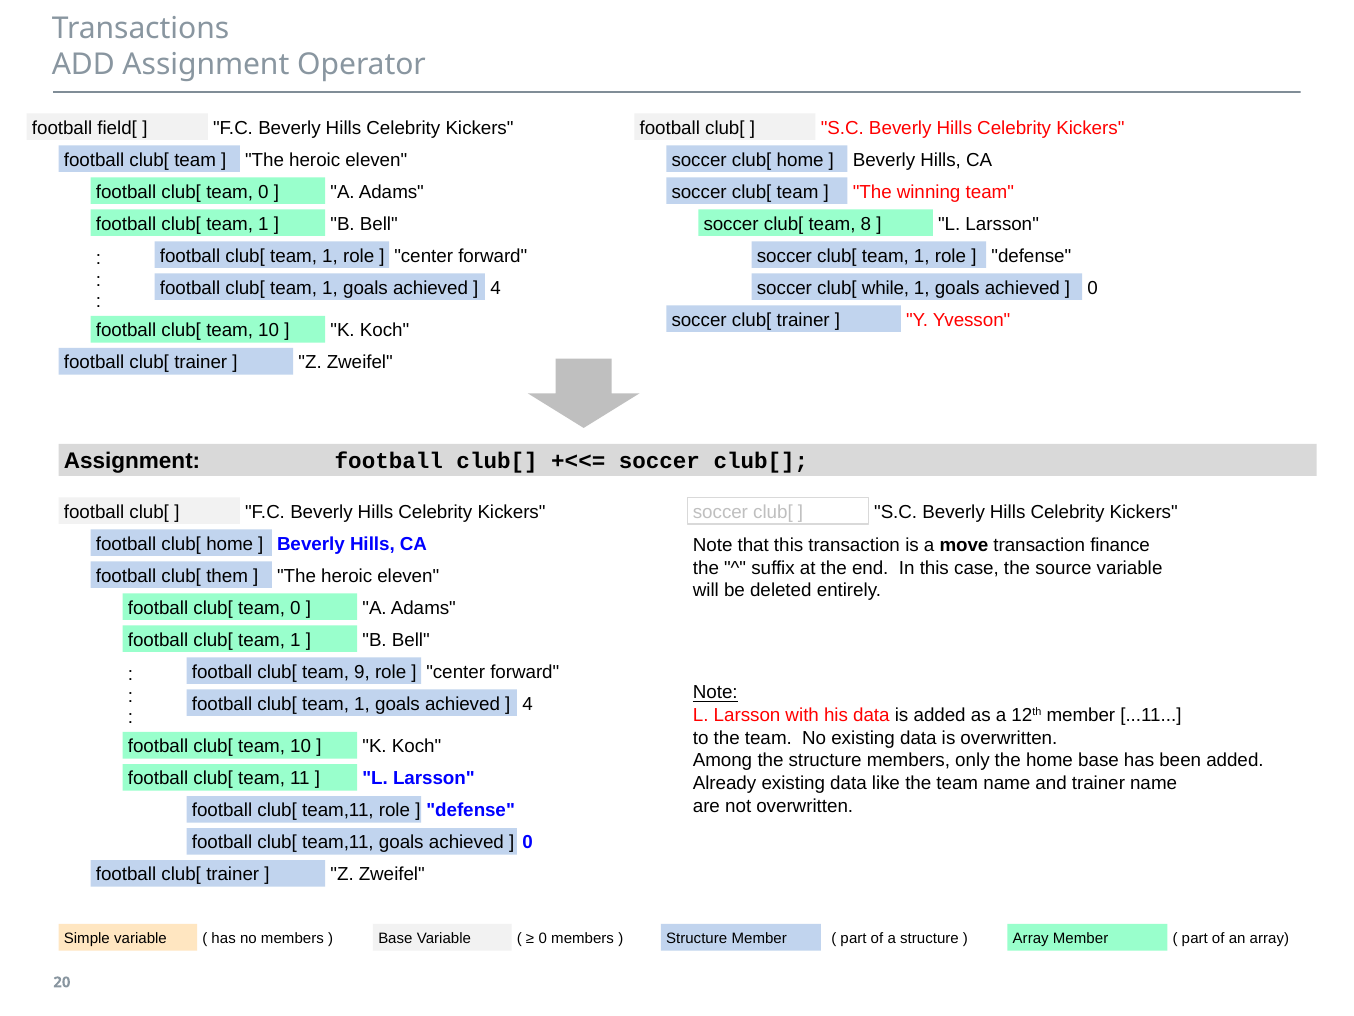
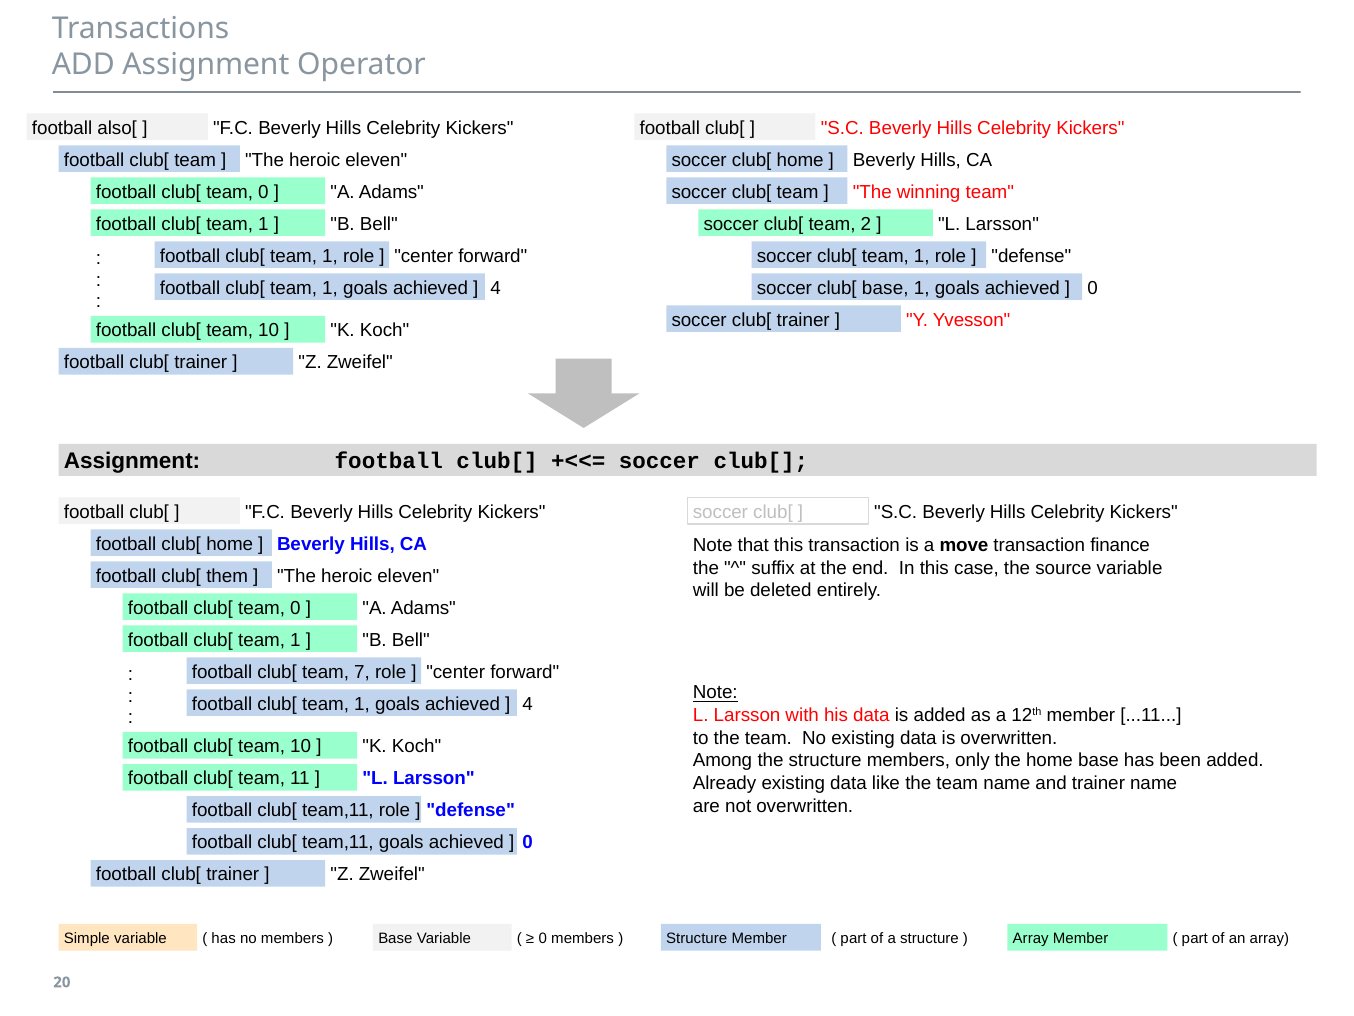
field[: field[ -> also[ (117, 128)
8: 8 -> 2 (866, 224)
club[ while: while -> base (885, 288)
9: 9 -> 7 (362, 672)
